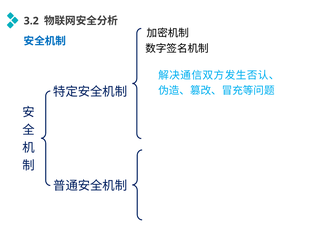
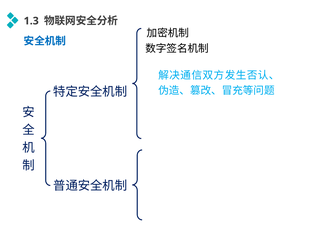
3.2: 3.2 -> 1.3 (31, 21)
